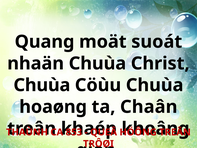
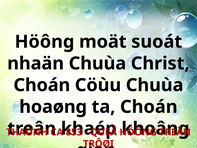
Quang: Quang -> Höông (44, 42)
Chuùa: Chuùa -> Choán (42, 85)
ta Chaân: Chaân -> Choán (149, 107)
